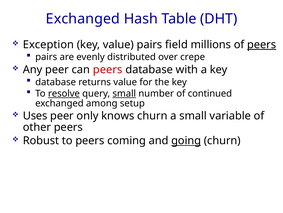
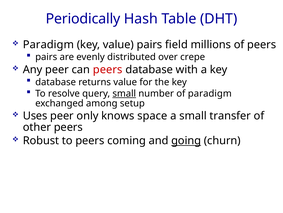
Exchanged: Exchanged -> Periodically (83, 19)
Exception: Exception -> Paradigm (48, 44)
peers underline: present -> none (262, 44)
resolve underline: present -> none (64, 93)
of continued: continued -> paradigm (210, 93)
knows churn: churn -> space (152, 116)
variable: variable -> transfer (230, 116)
